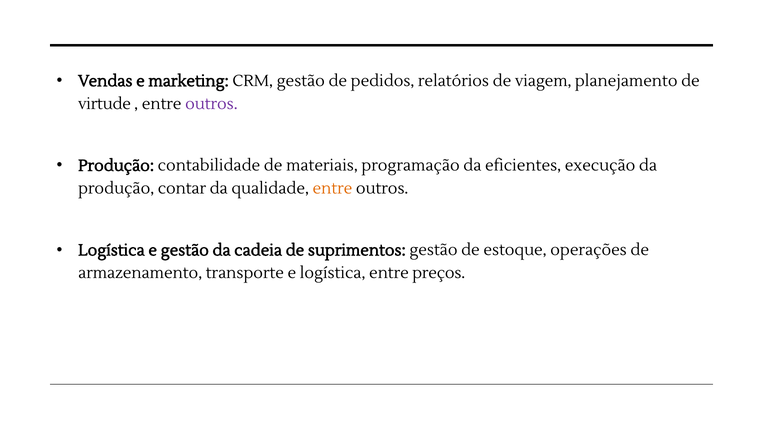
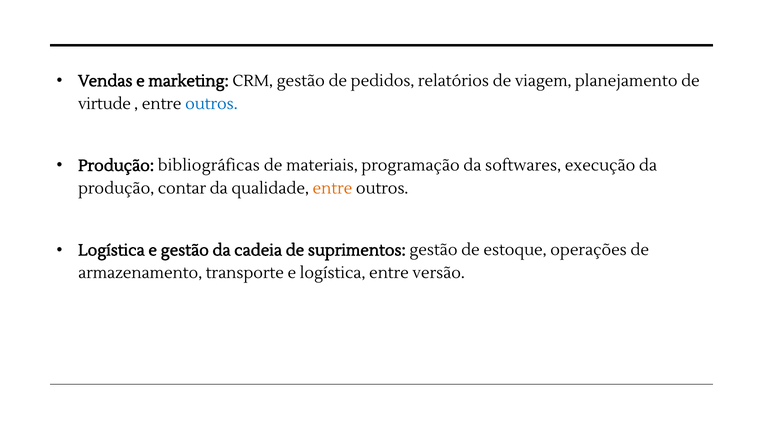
outros colour: purple -> blue (211, 104)
contabilidade: contabilidade -> bibliográficas (209, 166)
eficientes: eficientes -> softwares (523, 166)
preços: preços -> versão (439, 273)
